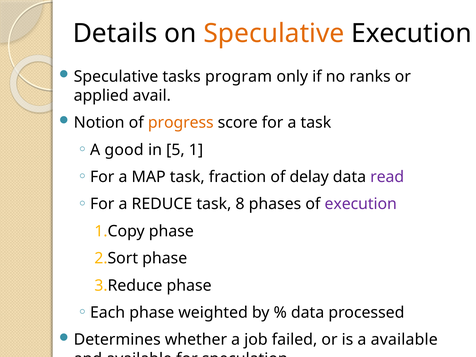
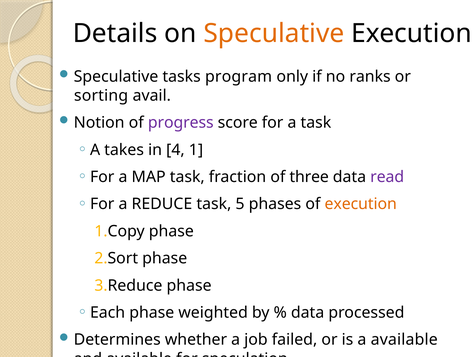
applied: applied -> sorting (101, 96)
progress colour: orange -> purple (181, 123)
good: good -> takes (124, 150)
5: 5 -> 4 (175, 150)
delay: delay -> three (309, 177)
8: 8 -> 5 (240, 204)
execution colour: purple -> orange (361, 204)
